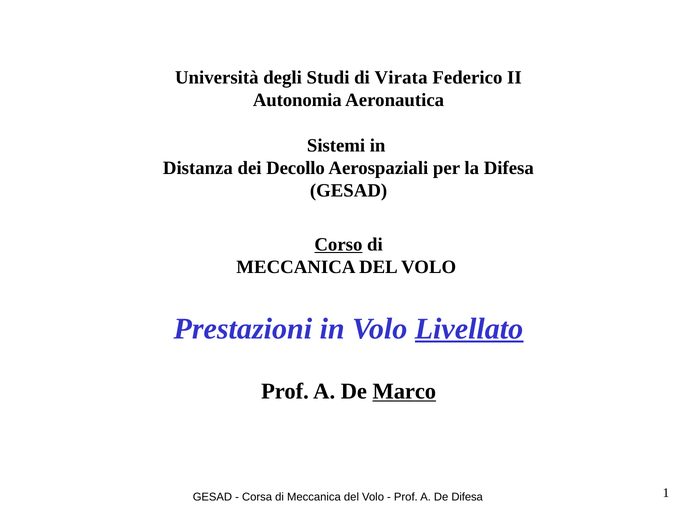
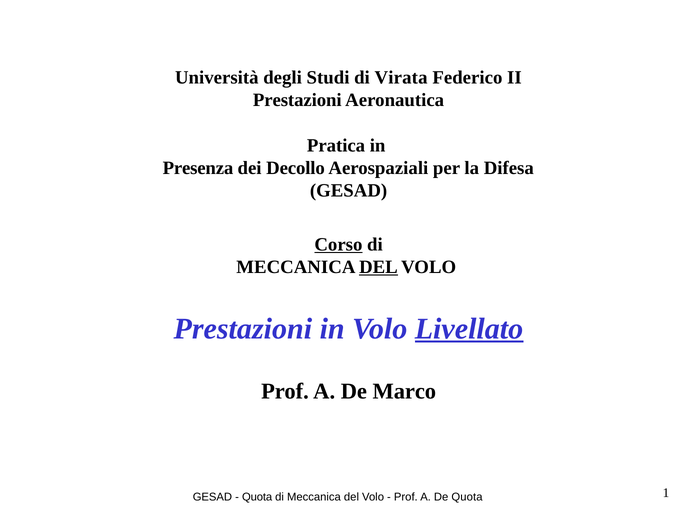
Autonomia: Autonomia -> Prestazioni (297, 100)
Sistemi: Sistemi -> Pratica (336, 145)
Distanza: Distanza -> Presenza (198, 168)
DEL underline: none -> present (378, 267)
Marco underline: present -> none (404, 391)
Corsa: Corsa -> Quota (257, 497)
De Difesa: Difesa -> Quota (467, 497)
